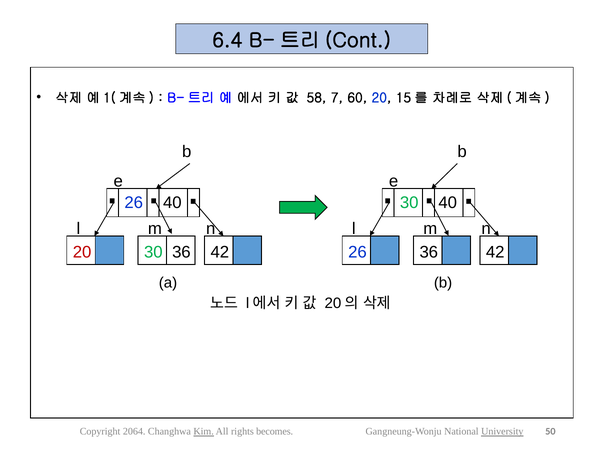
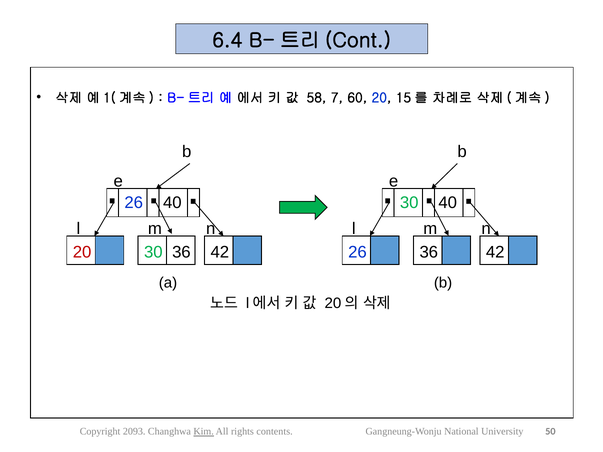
2064: 2064 -> 2093 (134, 432)
becomes: becomes -> contents (275, 432)
University underline: present -> none (502, 432)
